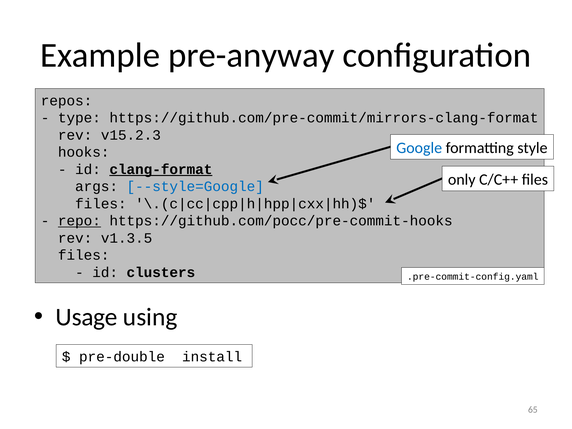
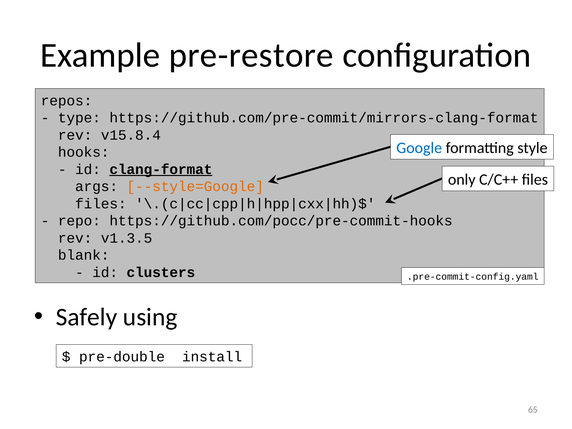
pre-anyway: pre-anyway -> pre-restore (251, 55)
v15.2.3: v15.2.3 -> v15.8.4 (131, 135)
--style=Google colour: blue -> orange (195, 187)
repo underline: present -> none (79, 221)
files: files -> blank (84, 255)
Usage: Usage -> Safely (87, 317)
